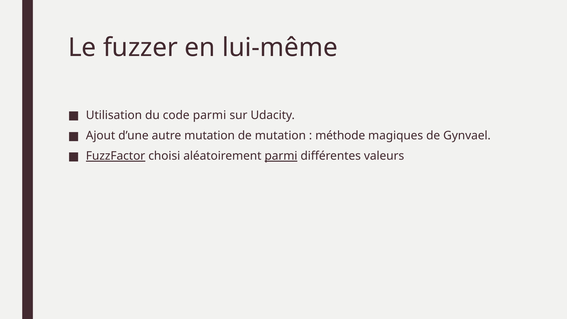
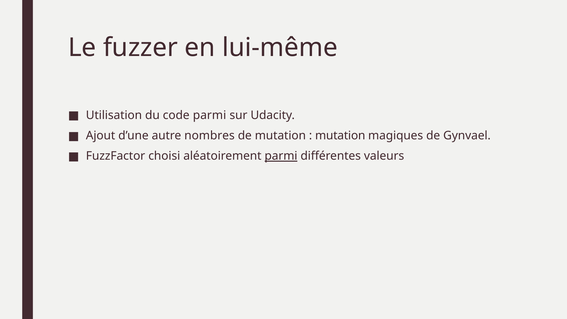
autre mutation: mutation -> nombres (209, 136)
méthode: méthode -> mutation (340, 136)
FuzzFactor underline: present -> none (116, 156)
